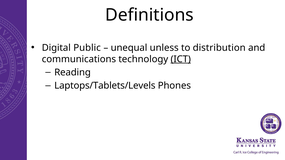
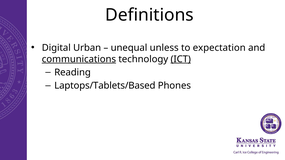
Public: Public -> Urban (87, 48)
distribution: distribution -> expectation (219, 48)
communications underline: none -> present (79, 59)
Laptops/Tablets/Levels: Laptops/Tablets/Levels -> Laptops/Tablets/Based (105, 86)
